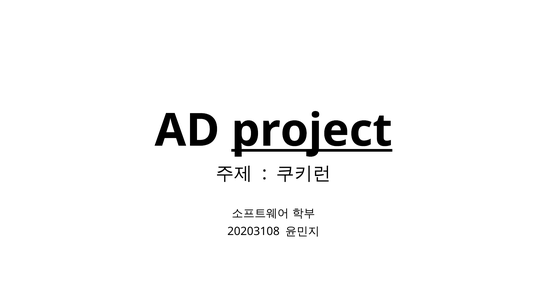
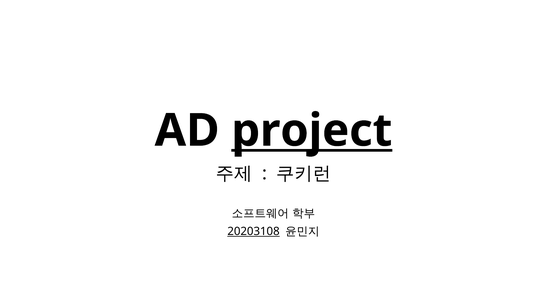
20203108 underline: none -> present (254, 231)
